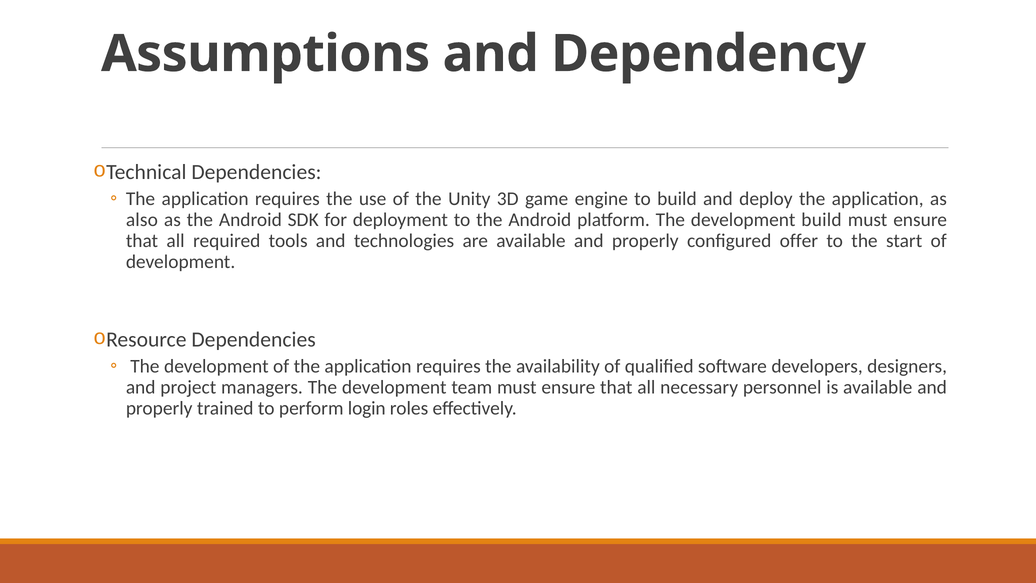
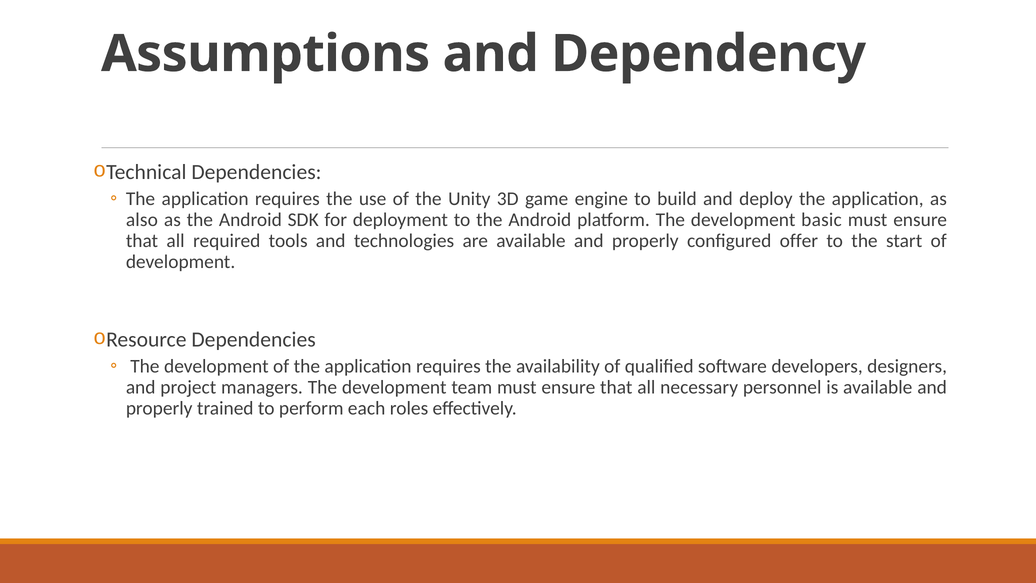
development build: build -> basic (822, 220)
login: login -> each (367, 408)
